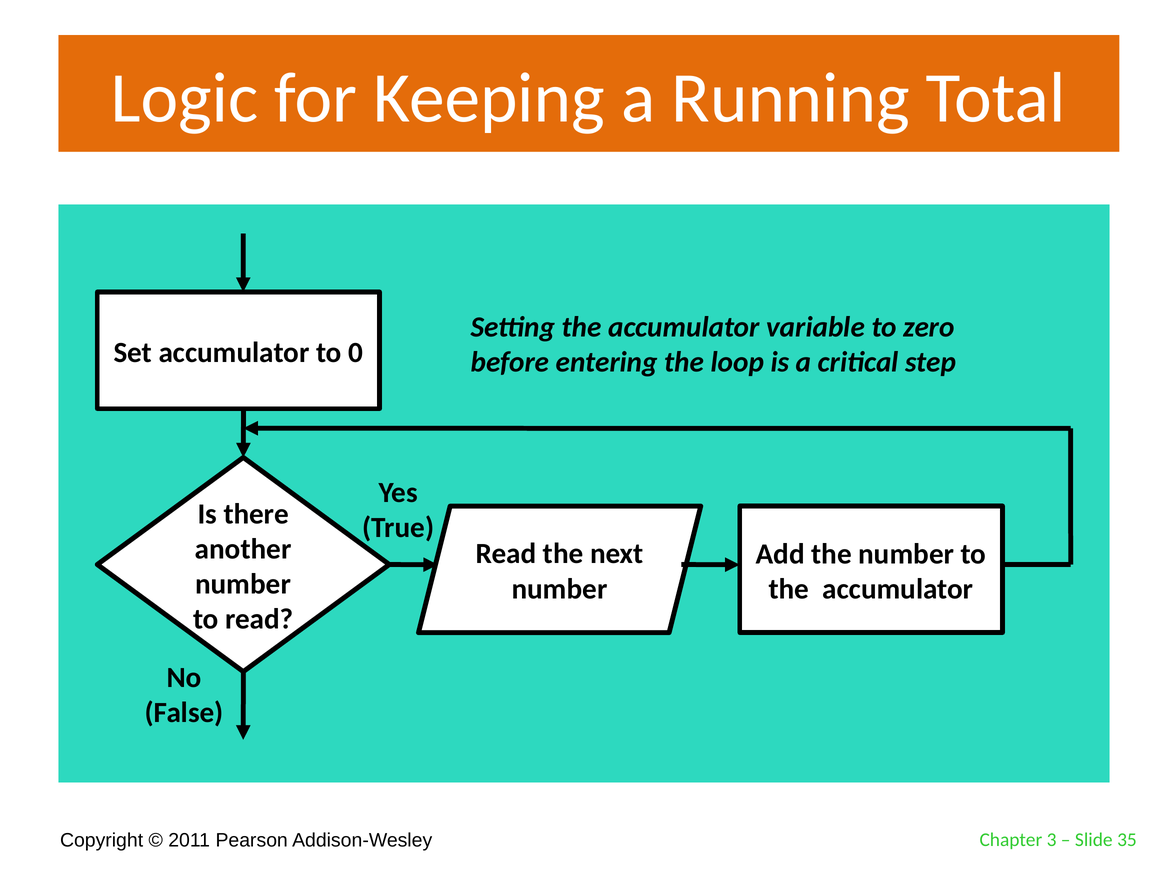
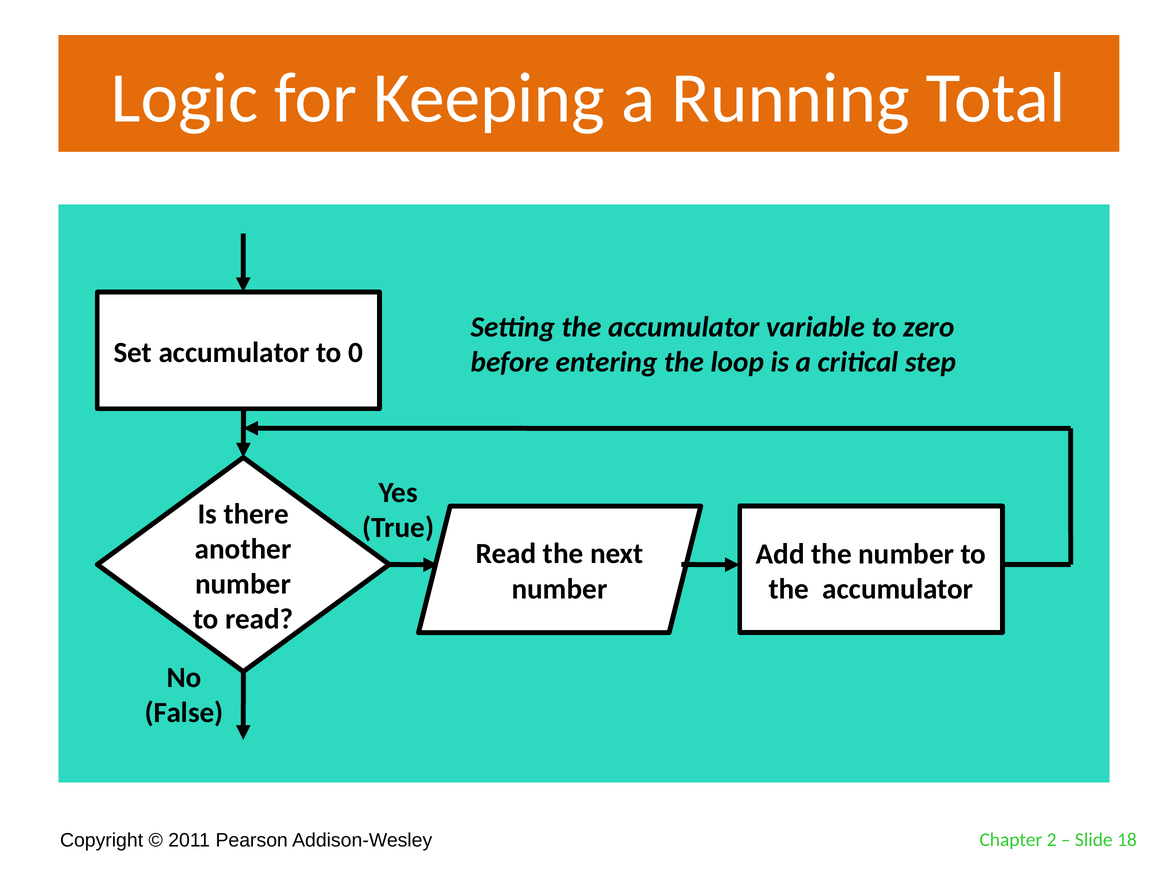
3: 3 -> 2 (1052, 840)
35: 35 -> 18 (1127, 840)
